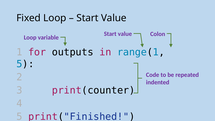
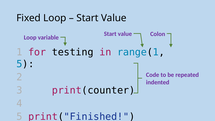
outputs: outputs -> testing (73, 52)
